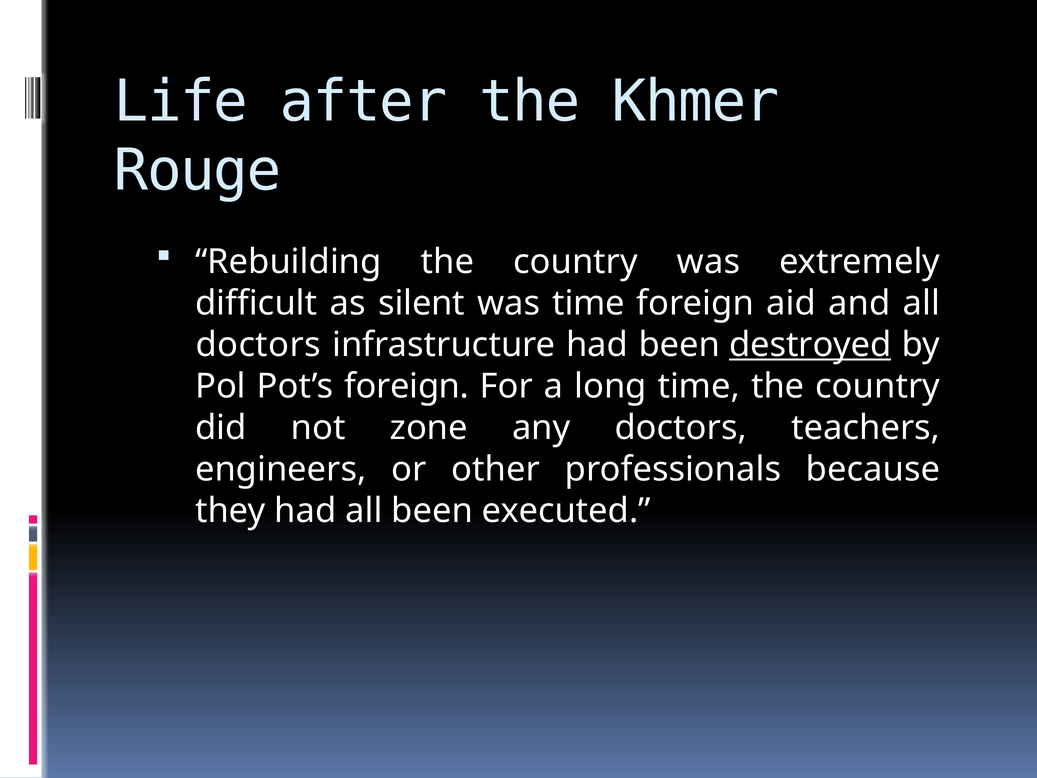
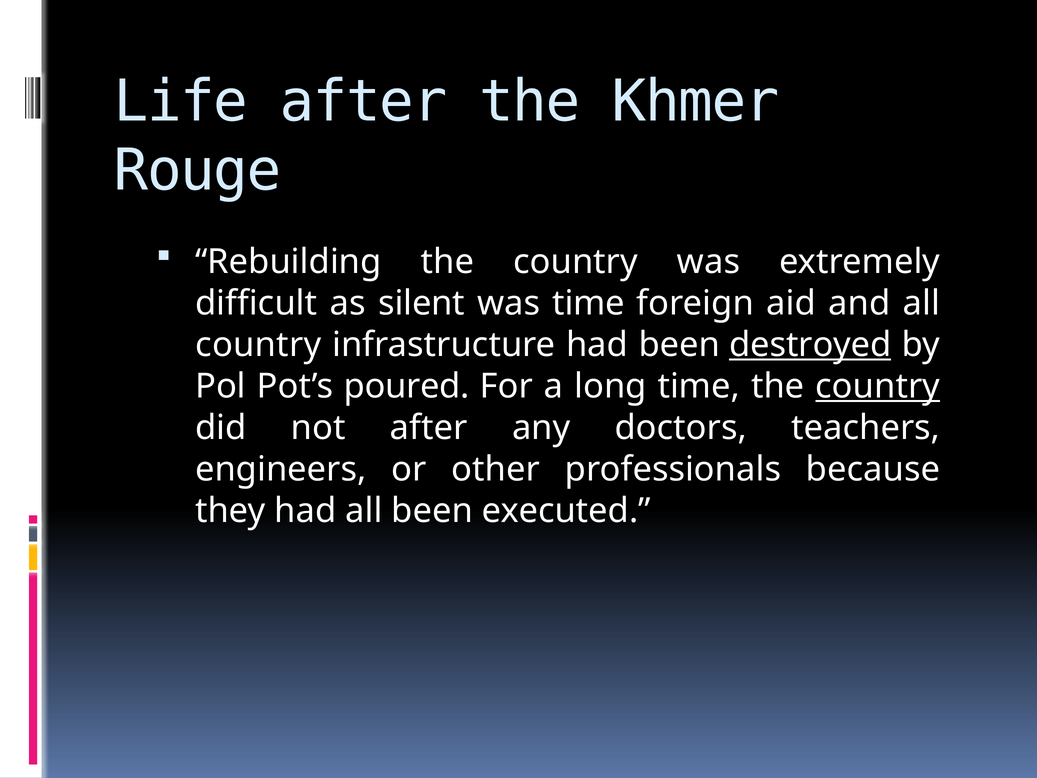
doctors: doctors -> country (258, 345)
Pot’s foreign: foreign -> poured (407, 386)
country underline: none -> present (878, 386)
not zone: zone -> after (429, 428)
